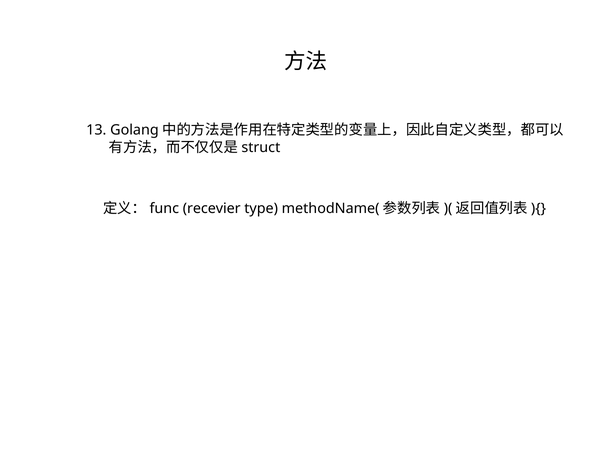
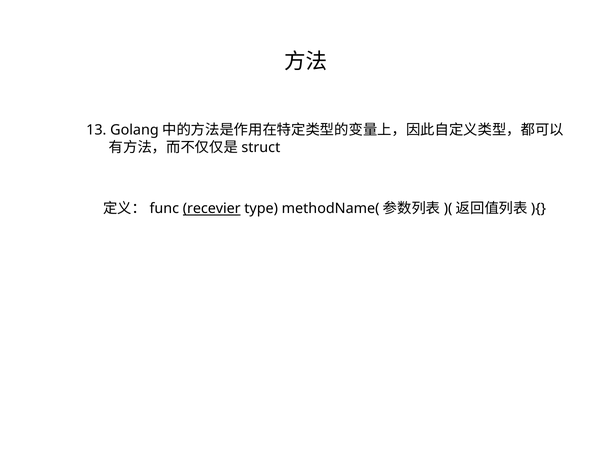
recevier underline: none -> present (212, 209)
